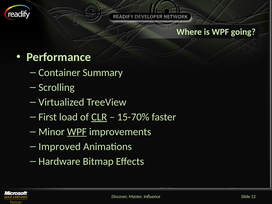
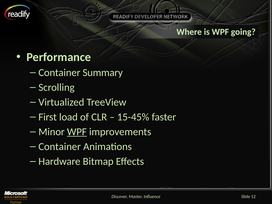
CLR underline: present -> none (99, 117)
15-70%: 15-70% -> 15-45% (133, 117)
Improved: Improved -> Container (60, 147)
